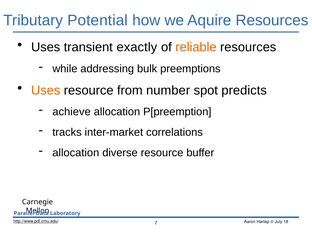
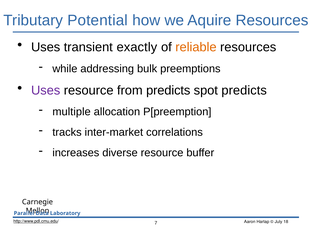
Uses colour: orange -> purple (46, 90)
from number: number -> predicts (168, 90)
achieve: achieve -> multiple (72, 112)
allocation: allocation -> increases (76, 153)
